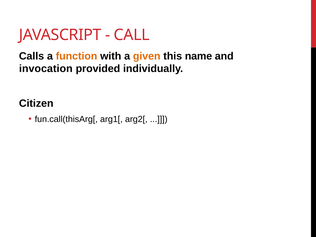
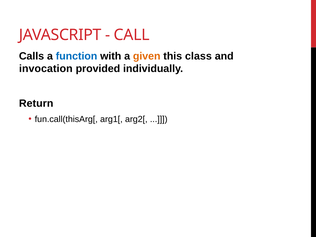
function colour: orange -> blue (77, 56)
name: name -> class (198, 56)
Citizen: Citizen -> Return (36, 103)
